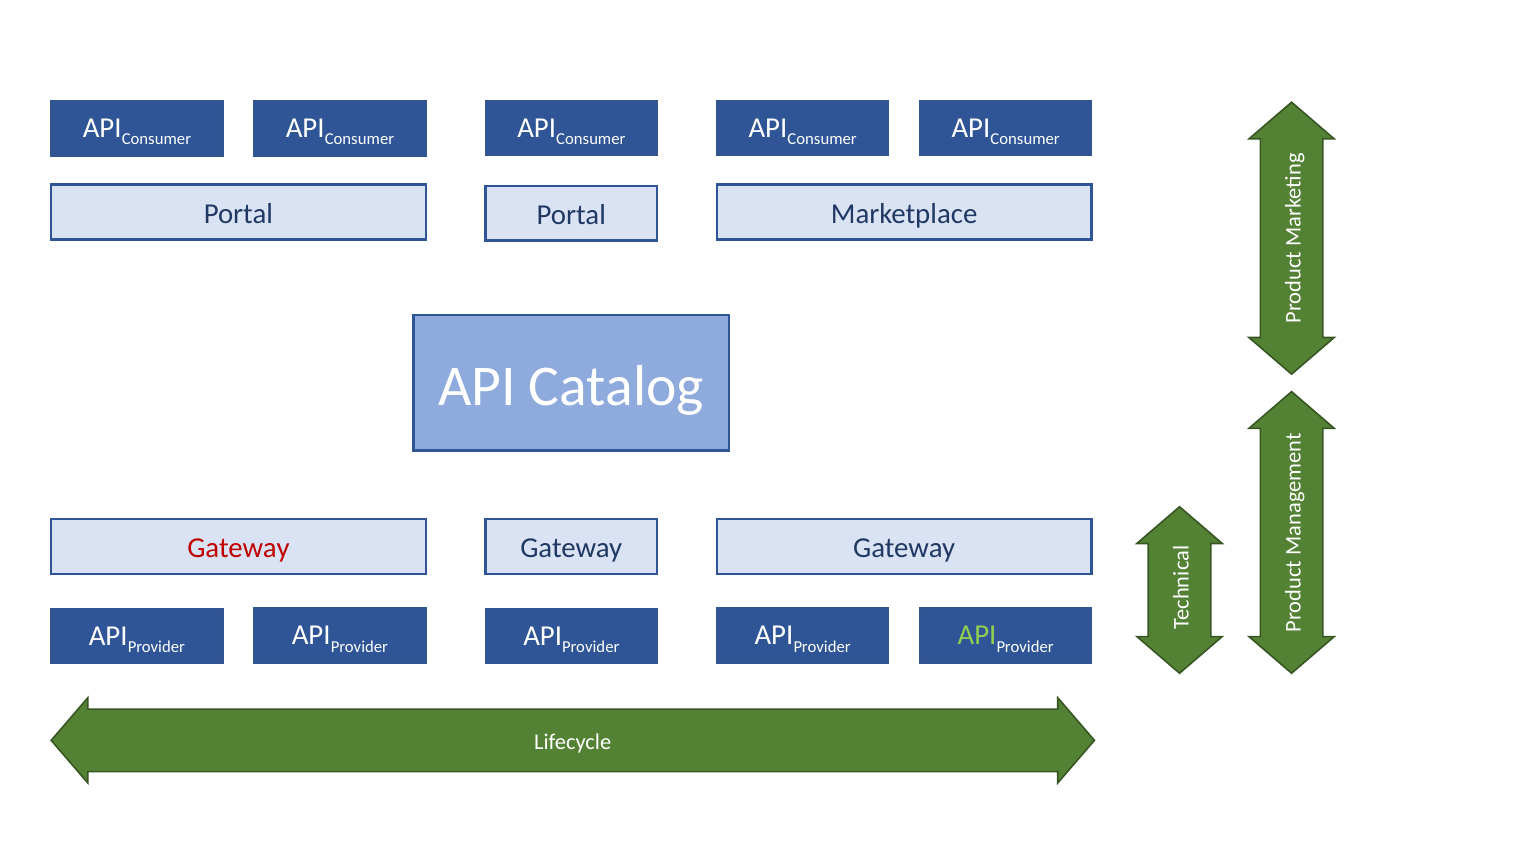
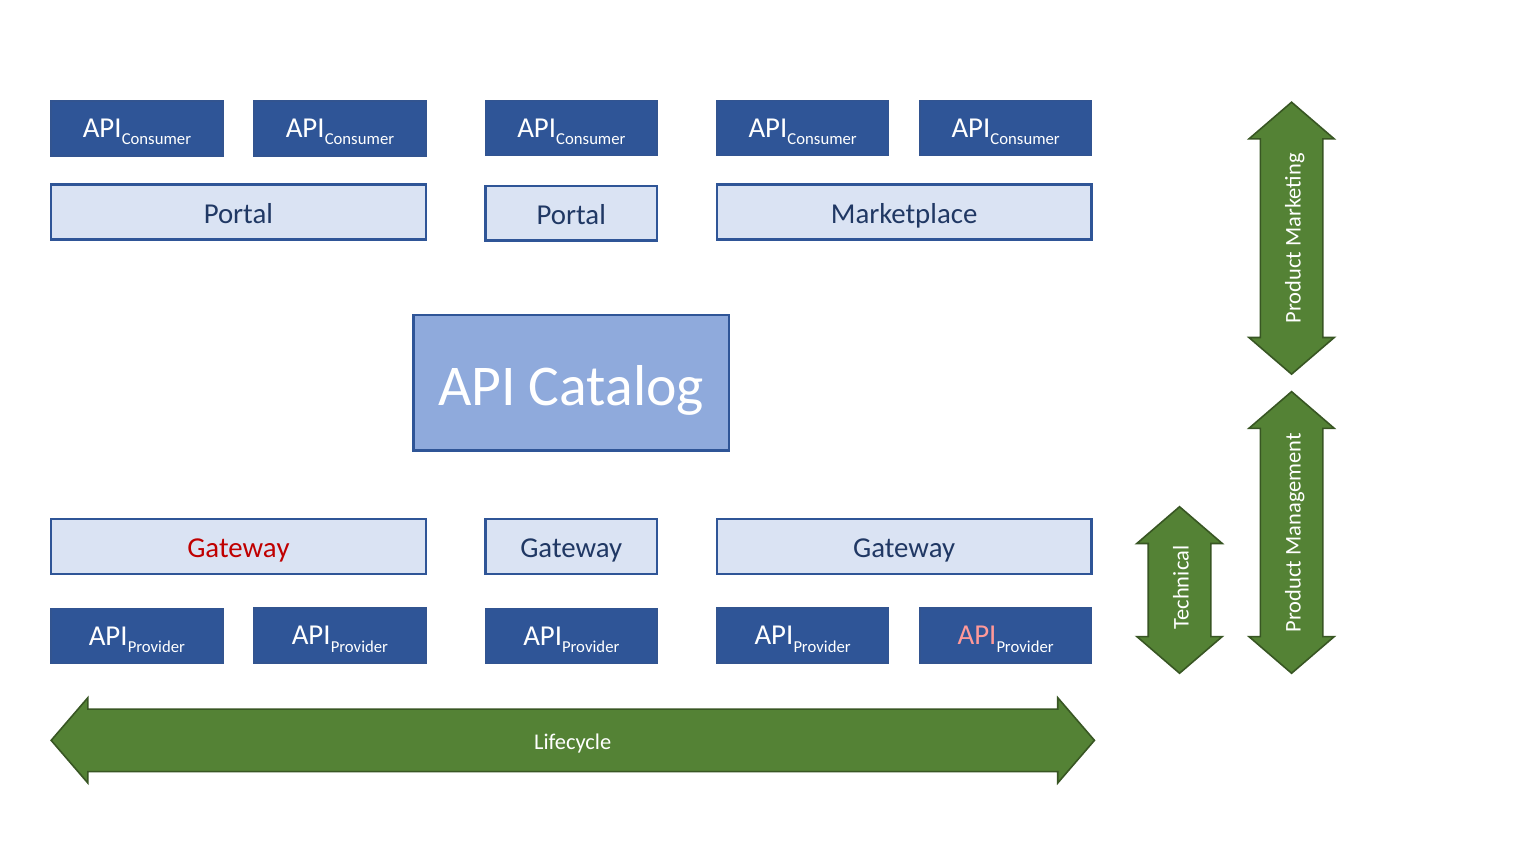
API colour: light green -> pink (977, 635)
